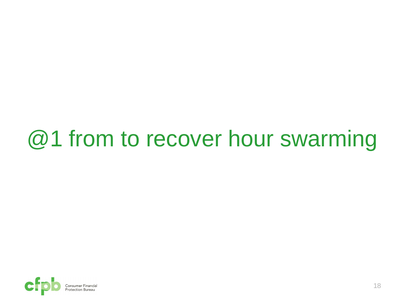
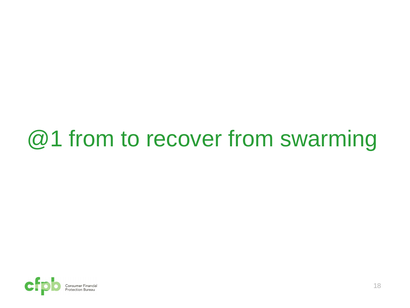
recover hour: hour -> from (251, 139)
